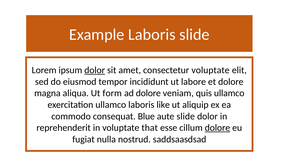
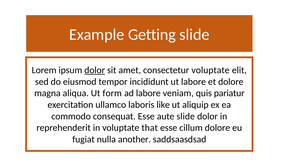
Example Laboris: Laboris -> Getting (152, 34)
ad dolore: dolore -> labore (148, 93)
quis ullamco: ullamco -> pariatur (229, 93)
consequat Blue: Blue -> Esse (146, 116)
dolore underline: present -> none (217, 127)
nostrud: nostrud -> another (134, 139)
